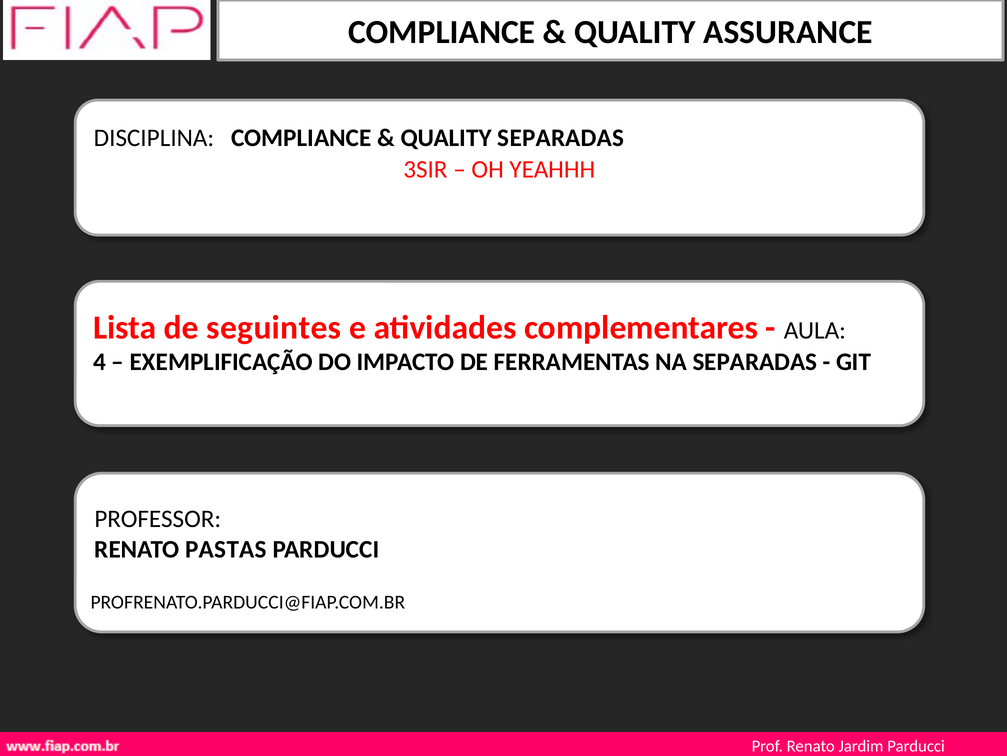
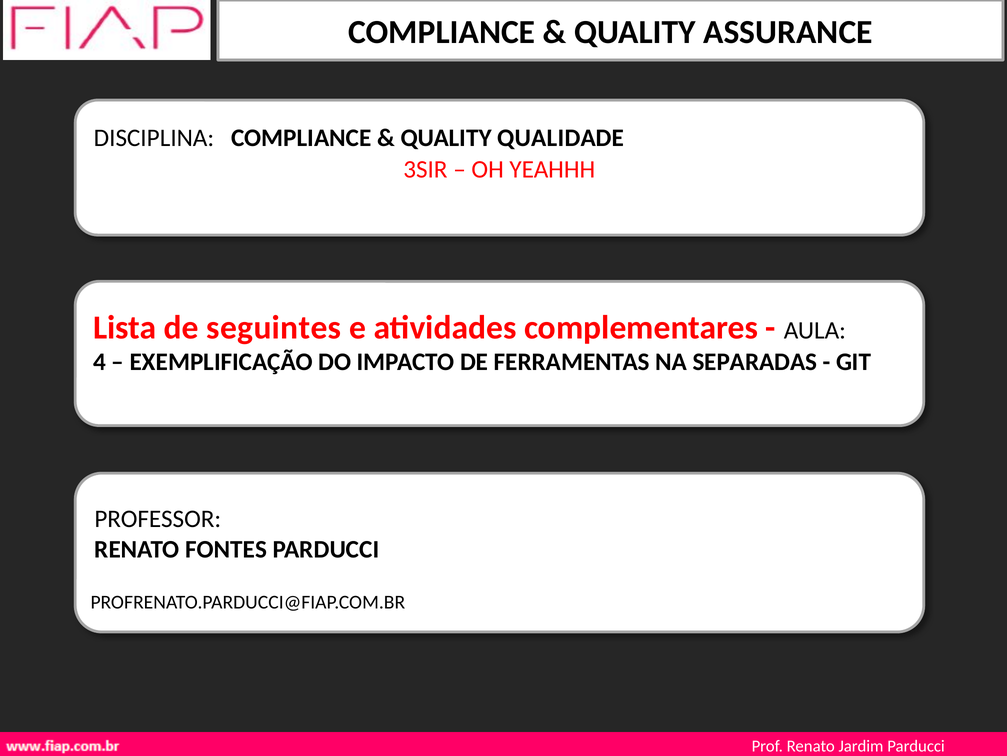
QUALITY SEPARADAS: SEPARADAS -> QUALIDADE (561, 138)
PASTAS: PASTAS -> FONTES (226, 549)
